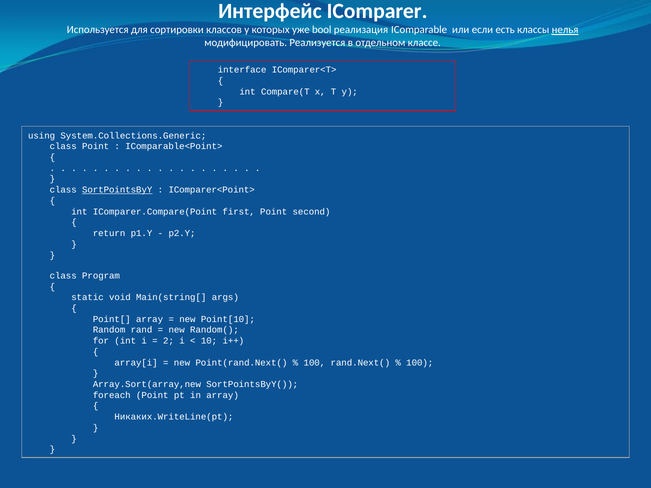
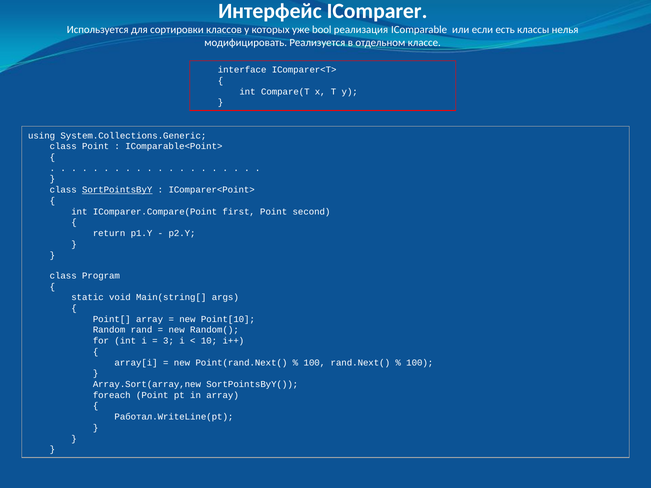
нелья underline: present -> none (565, 30)
2: 2 -> 3 (169, 341)
Никаких.WriteLine(pt: Никаких.WriteLine(pt -> Работал.WriteLine(pt (174, 417)
